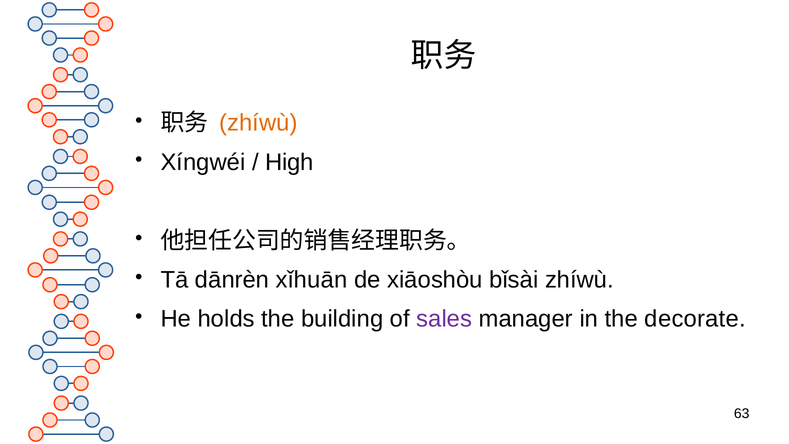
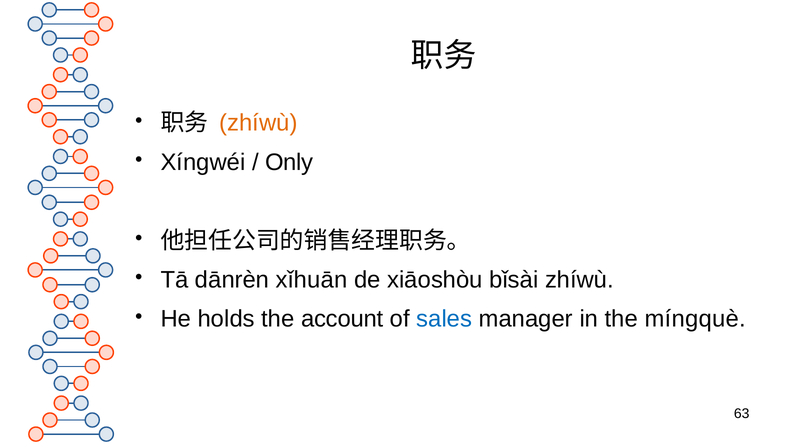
High: High -> Only (289, 162)
building: building -> account (342, 319)
sales colour: purple -> blue (444, 319)
decorate: decorate -> míngquè (695, 319)
